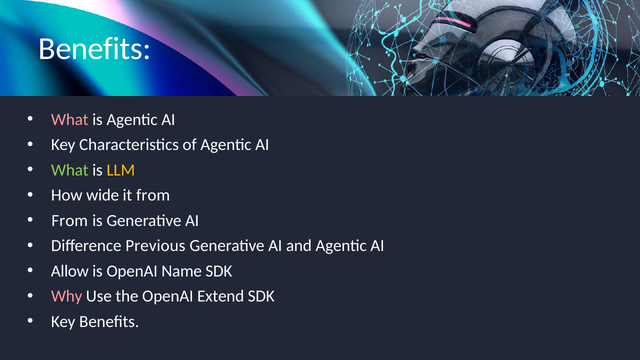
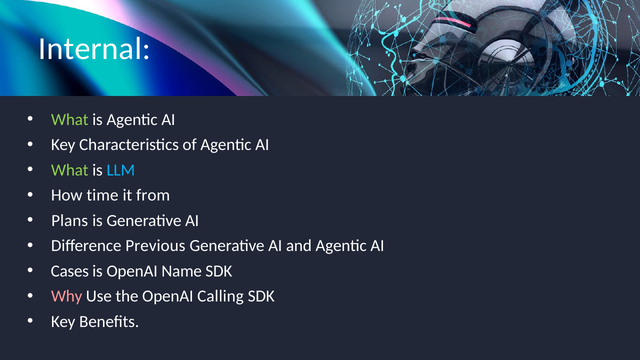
Benefits: Benefits -> Internal (95, 49)
What colour: pink -> light green (70, 120)
LLM colour: yellow -> light blue (121, 170)
wide: wide -> time (102, 195)
From: From -> Plans (70, 221)
Allow: Allow -> Cases (70, 271)
Extend: Extend -> Calling (221, 296)
